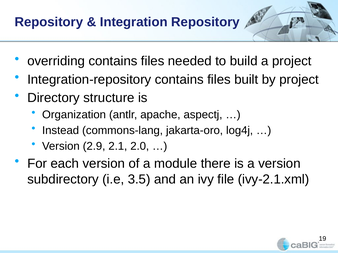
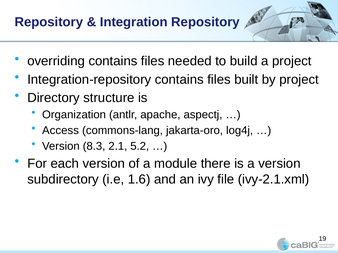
Instead: Instead -> Access (61, 131)
2.9: 2.9 -> 8.3 (94, 146)
2.0: 2.0 -> 5.2 (140, 146)
3.5: 3.5 -> 1.6 (139, 180)
